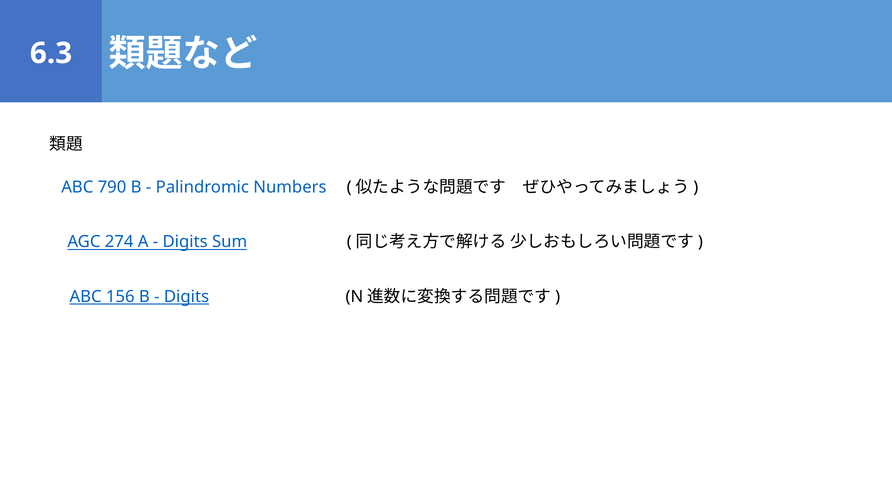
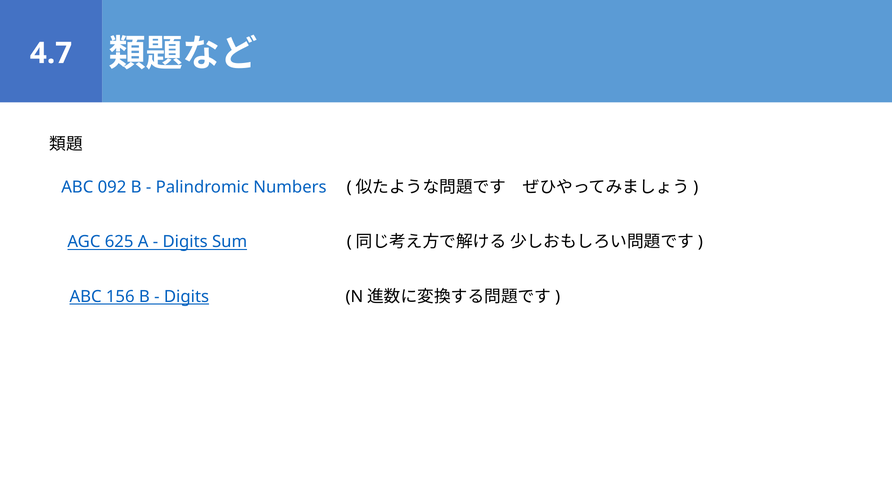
6.3: 6.3 -> 4.7 (51, 53)
790: 790 -> 092 (112, 187)
274: 274 -> 625 (119, 242)
